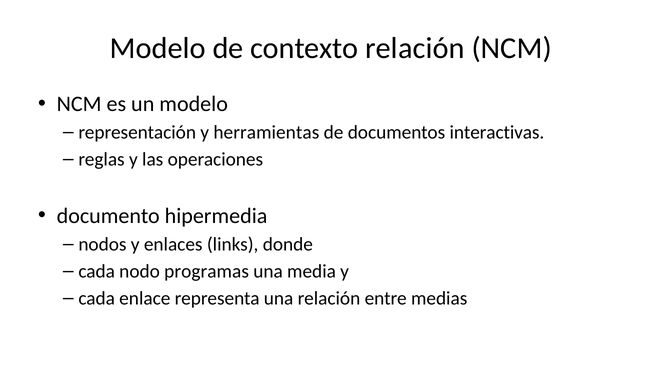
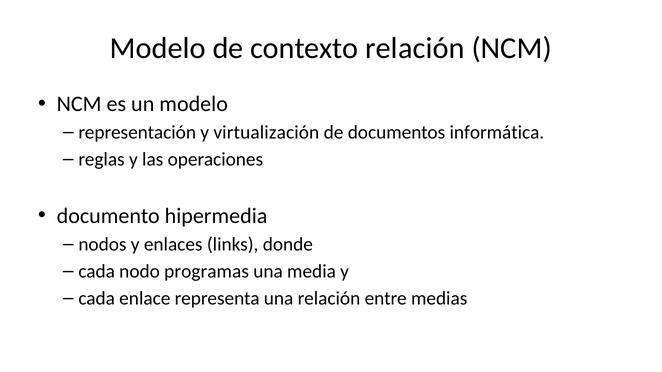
herramientas: herramientas -> virtualización (266, 133)
interactivas: interactivas -> informática (497, 133)
